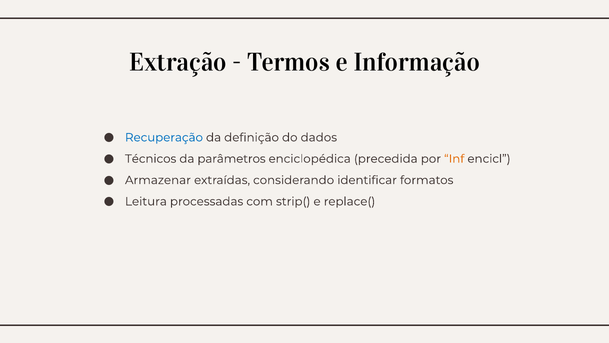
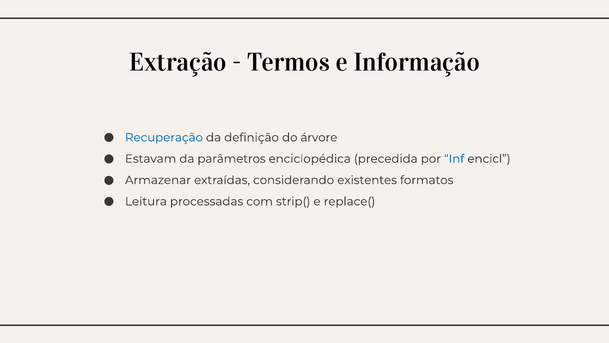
dados: dados -> árvore (319, 137)
Técnicos: Técnicos -> Estavam (151, 159)
Inf colour: orange -> blue (454, 159)
identificar: identificar -> existentes (367, 180)
